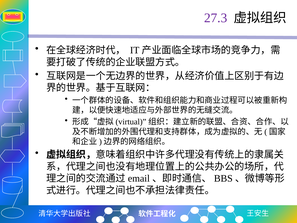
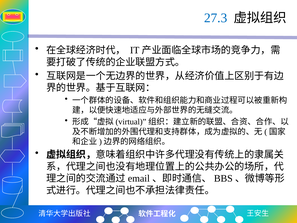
27.3 colour: purple -> blue (216, 18)
